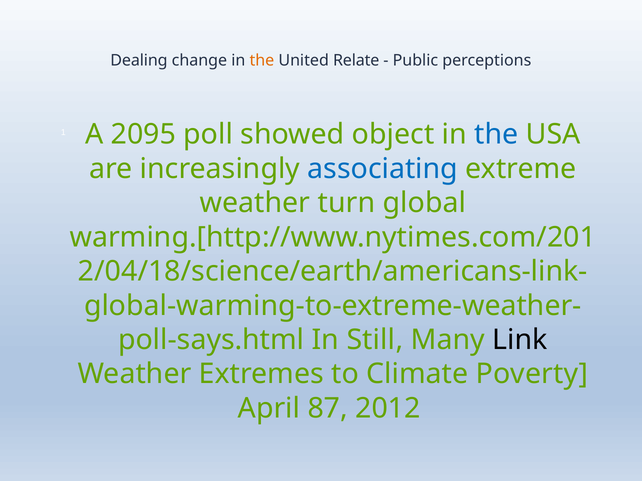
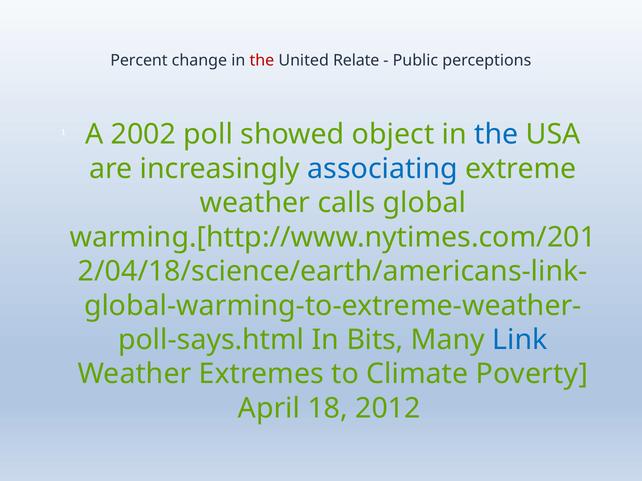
Dealing: Dealing -> Percent (139, 61)
the colour: orange -> red (262, 61)
2095: 2095 -> 2002 (143, 135)
turn: turn -> calls (347, 203)
Still: Still -> Bits (375, 340)
Link colour: black -> blue (520, 340)
87: 87 -> 18 (328, 409)
